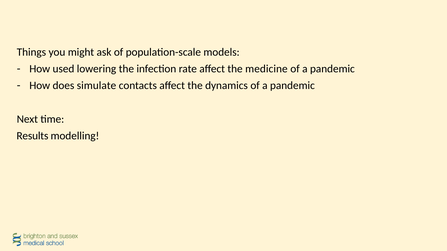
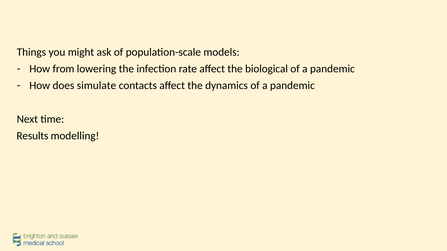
used: used -> from (64, 69)
medicine: medicine -> biological (267, 69)
